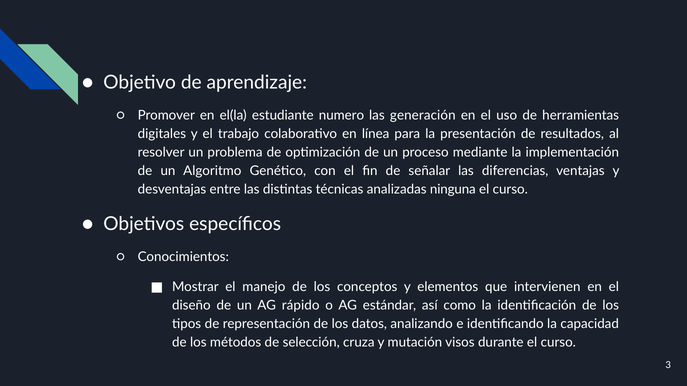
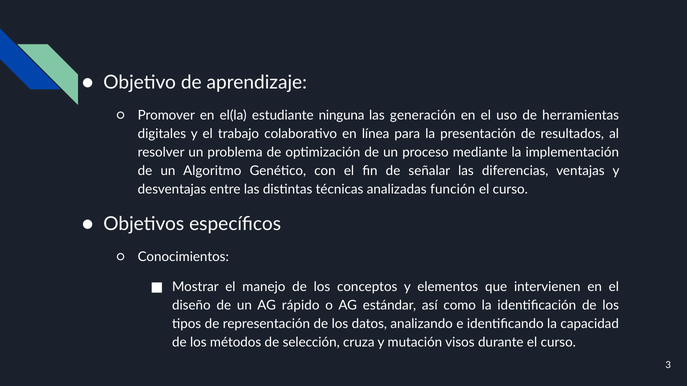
numero: numero -> ninguna (342, 116)
ninguna: ninguna -> función (453, 190)
